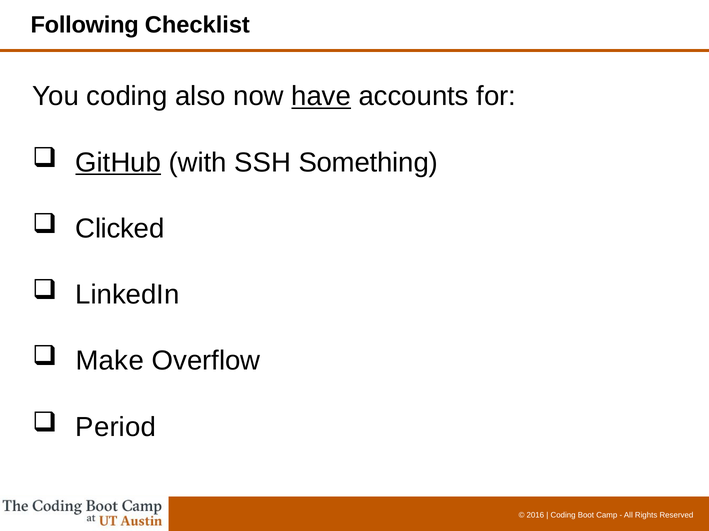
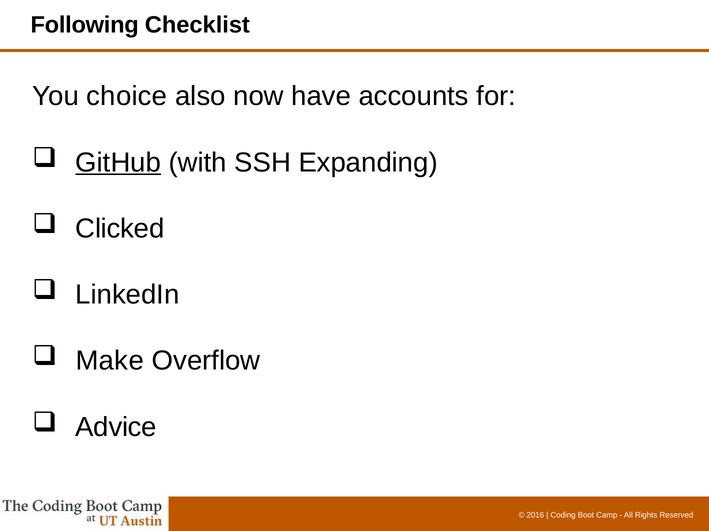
You coding: coding -> choice (127, 96)
have underline: present -> none (321, 96)
Something: Something -> Expanding (368, 163)
Period: Period -> Advice (116, 428)
